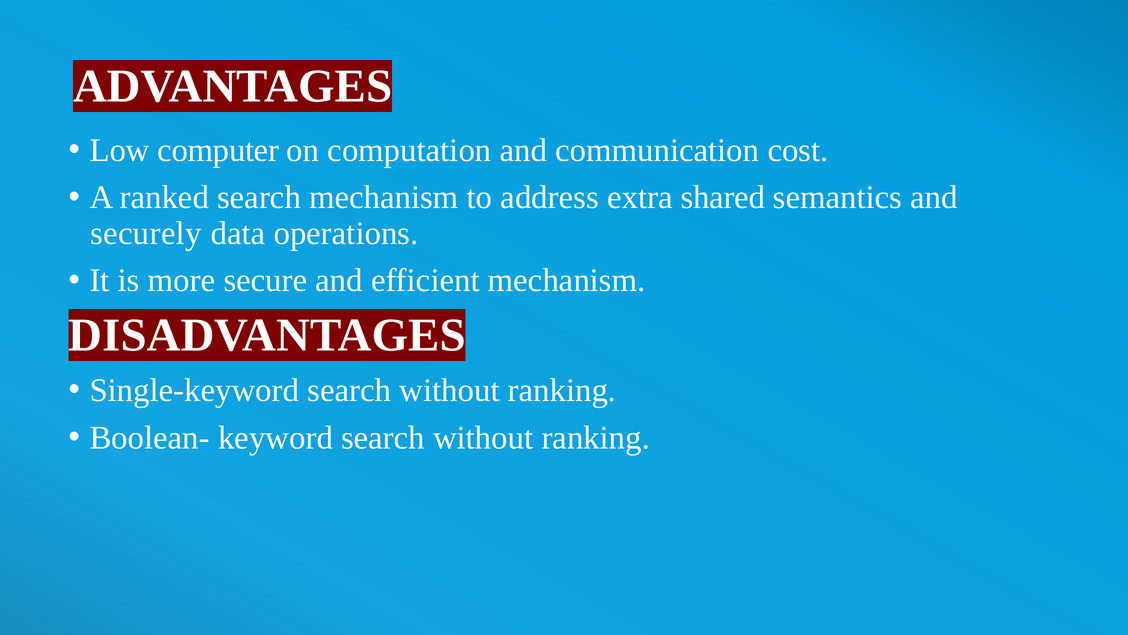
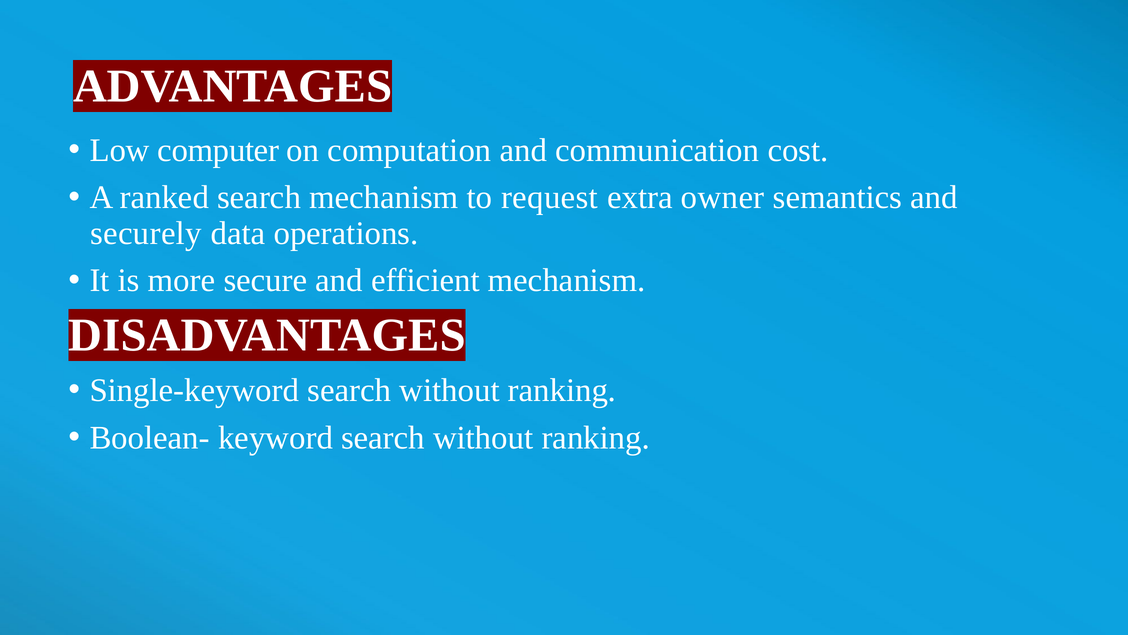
address: address -> request (550, 197)
shared: shared -> owner (723, 197)
